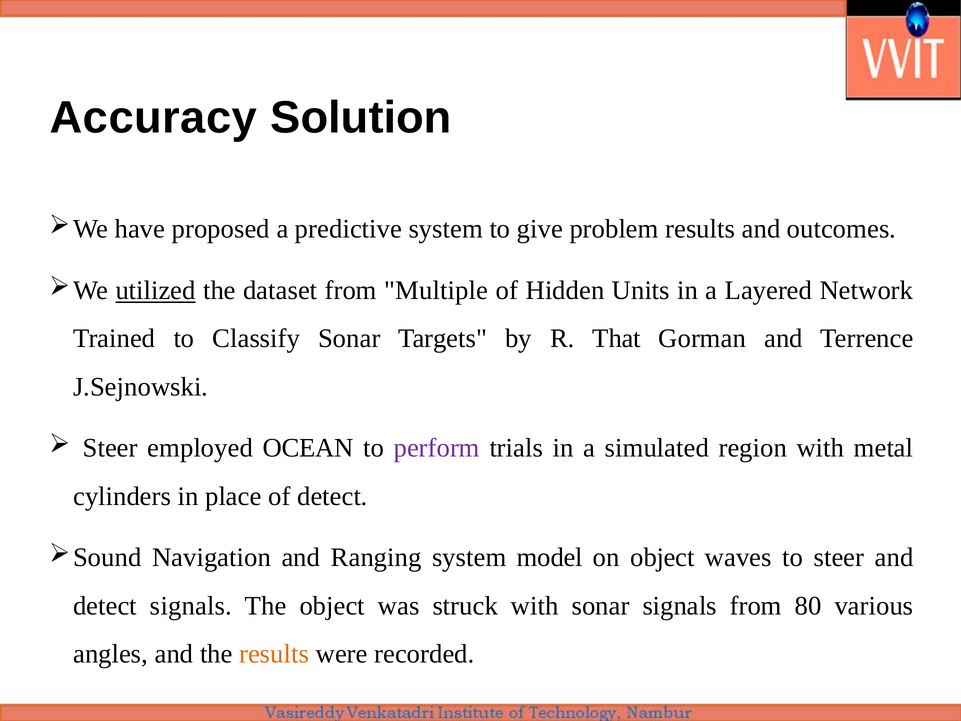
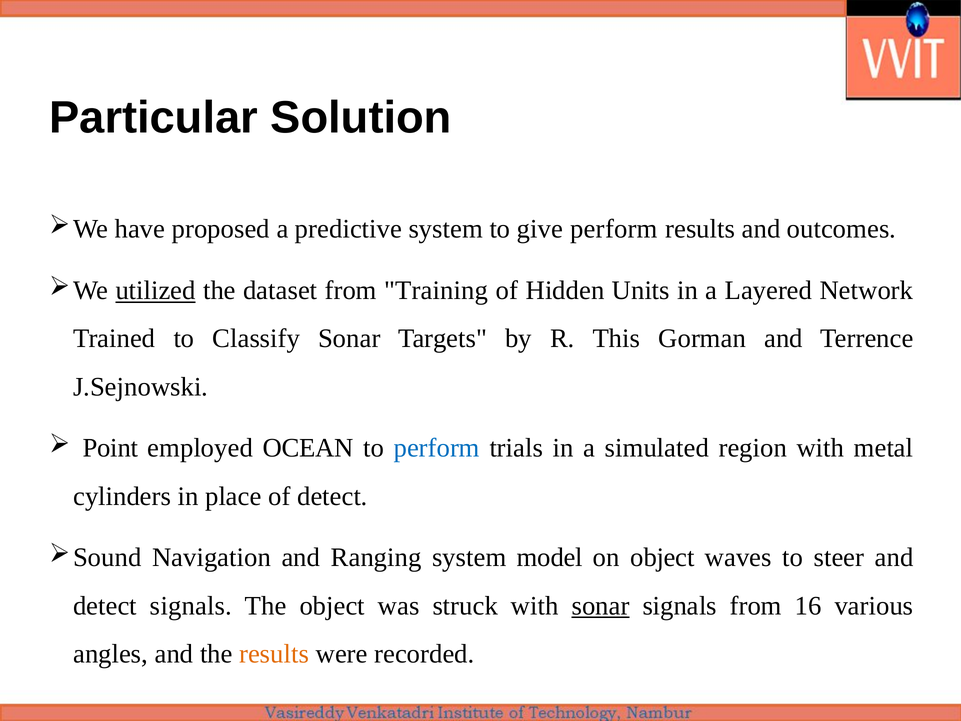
Accuracy: Accuracy -> Particular (154, 118)
give problem: problem -> perform (614, 229)
Multiple: Multiple -> Training (436, 290)
That: That -> This (616, 339)
Steer: Steer -> Point (110, 448)
perform colour: purple -> blue (437, 448)
sonar underline: none -> present (601, 606)
80: 80 -> 16 (808, 606)
